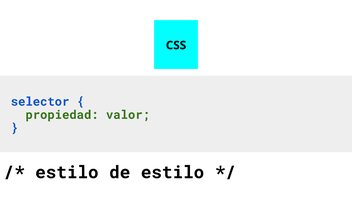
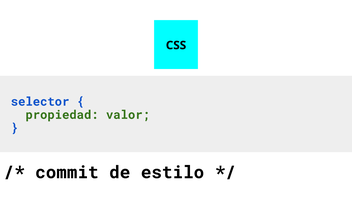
estilo: estilo -> commit (67, 172)
